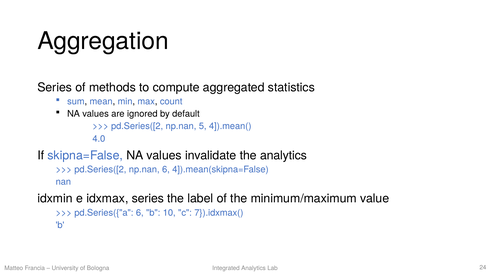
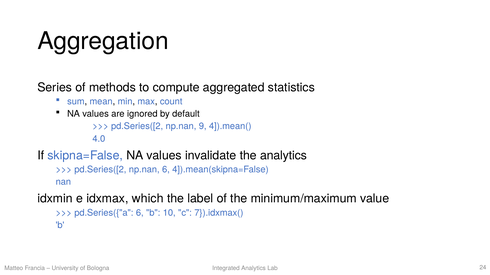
5: 5 -> 9 (203, 127)
idxmax series: series -> which (148, 199)
